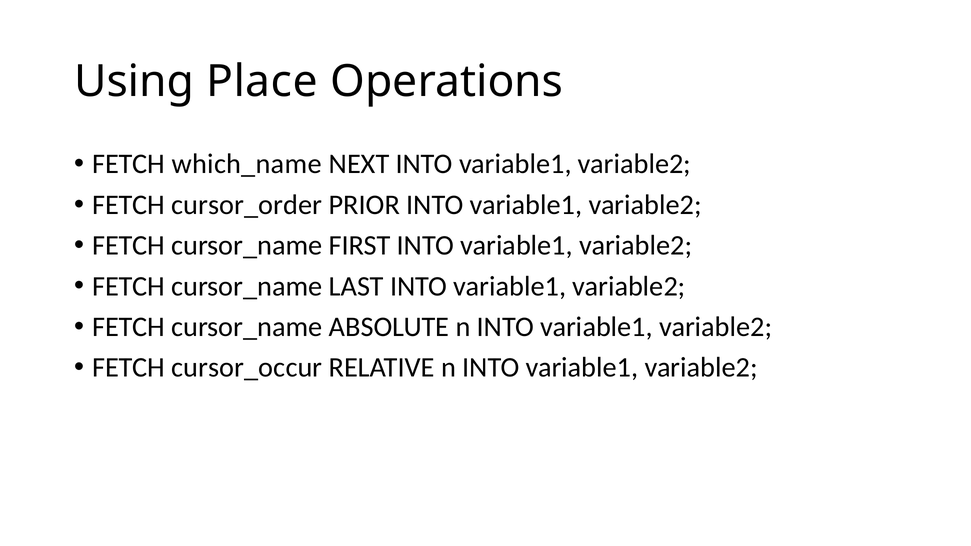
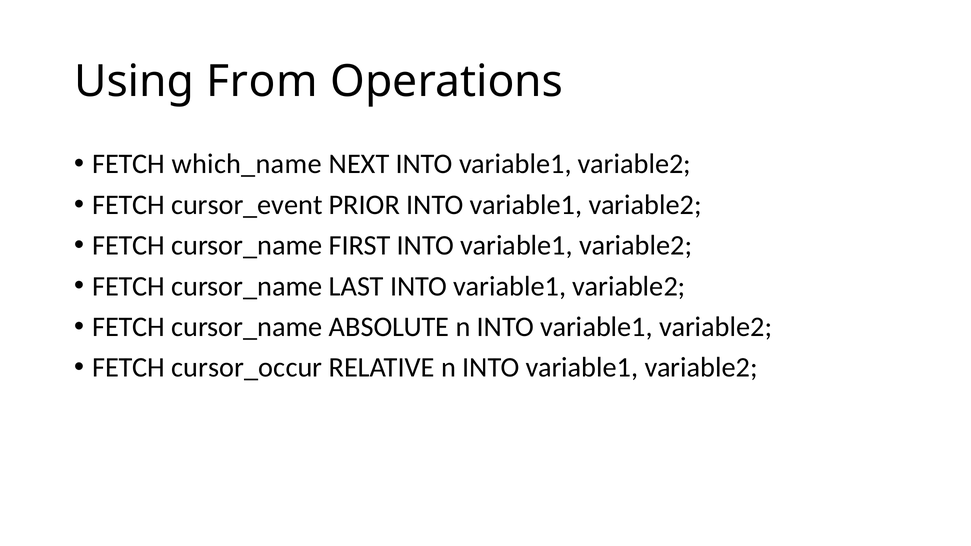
Place: Place -> From (262, 82)
cursor_order: cursor_order -> cursor_event (247, 205)
